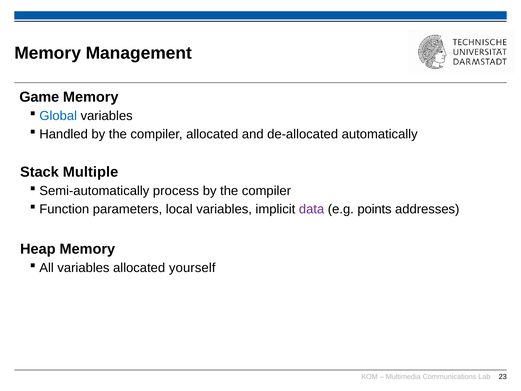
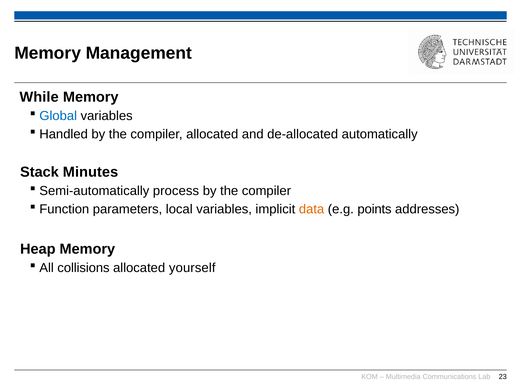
Game: Game -> While (39, 97)
Multiple: Multiple -> Minutes (91, 172)
data colour: purple -> orange (312, 209)
All variables: variables -> collisions (83, 268)
